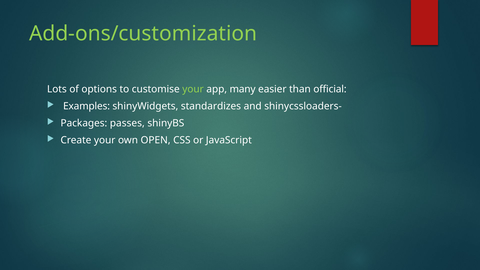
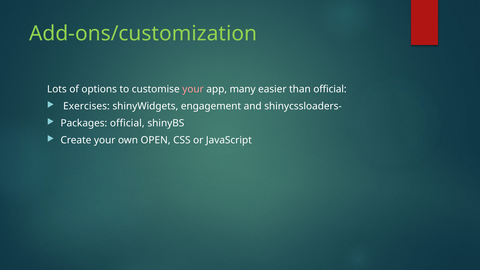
your colour: light green -> pink (193, 89)
Examples: Examples -> Exercises (86, 106)
standardizes: standardizes -> engagement (211, 106)
Packages passes: passes -> official (127, 123)
